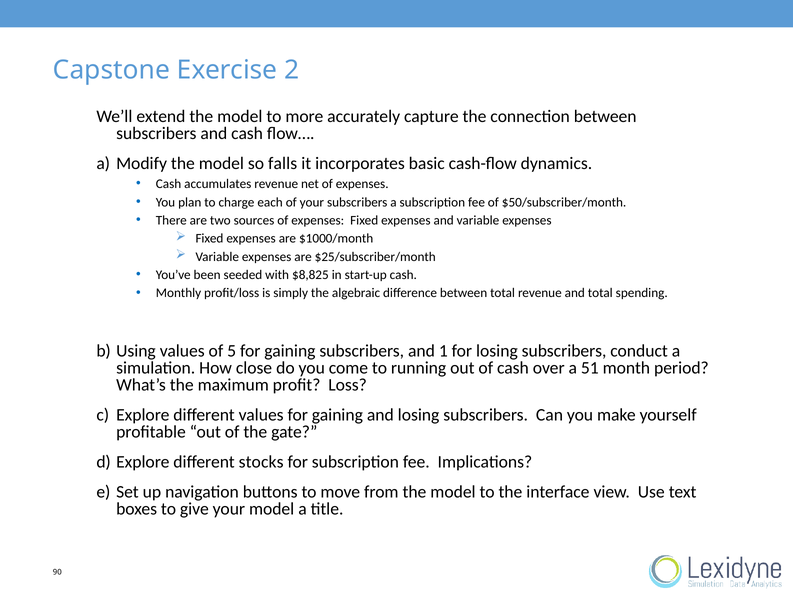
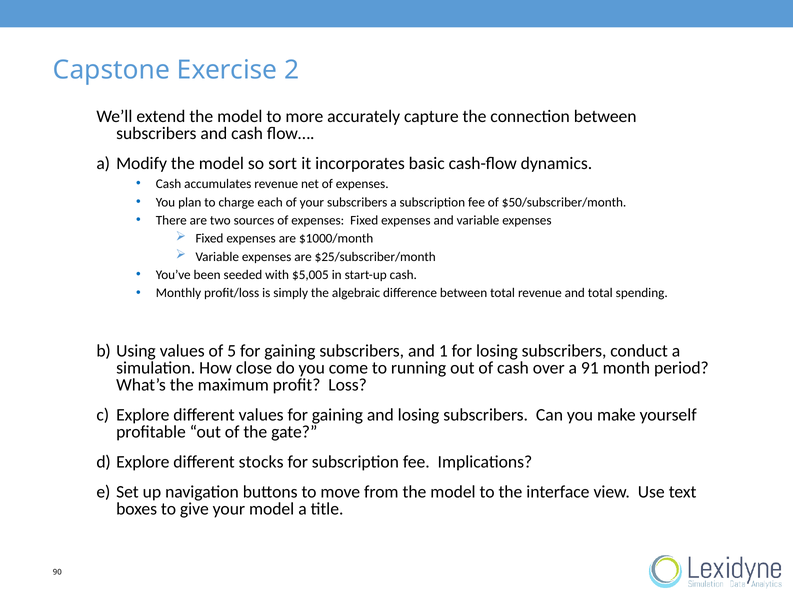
falls: falls -> sort (283, 163)
$8,825: $8,825 -> $5,005 (310, 275)
51: 51 -> 91 (590, 368)
